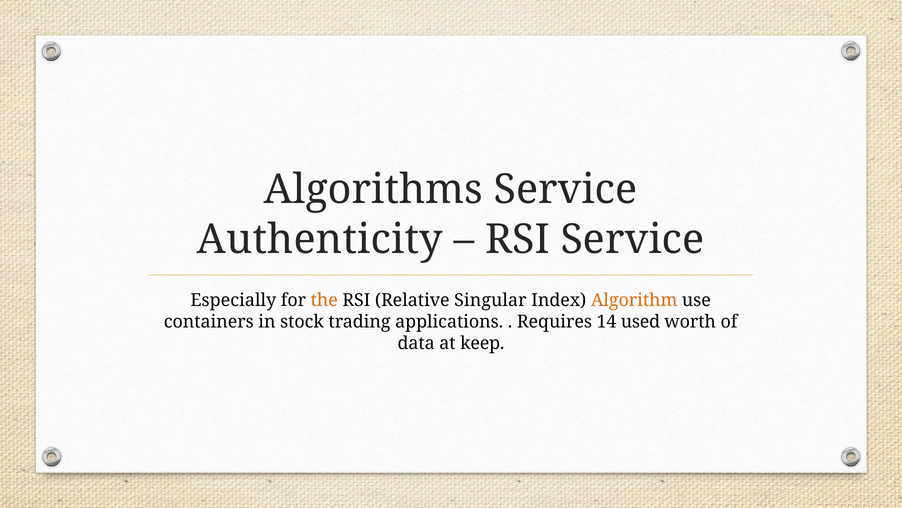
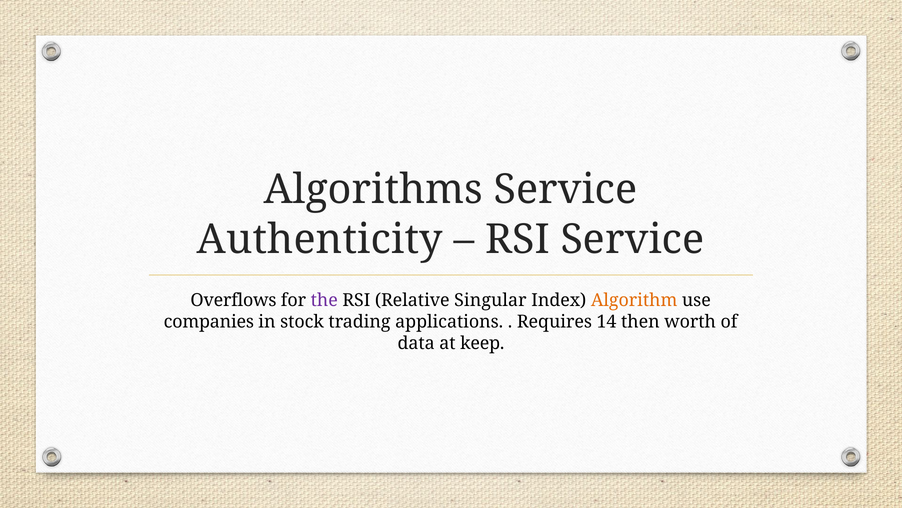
Especially: Especially -> Overflows (233, 300)
the colour: orange -> purple (324, 300)
containers: containers -> companies (209, 321)
used: used -> then (640, 321)
